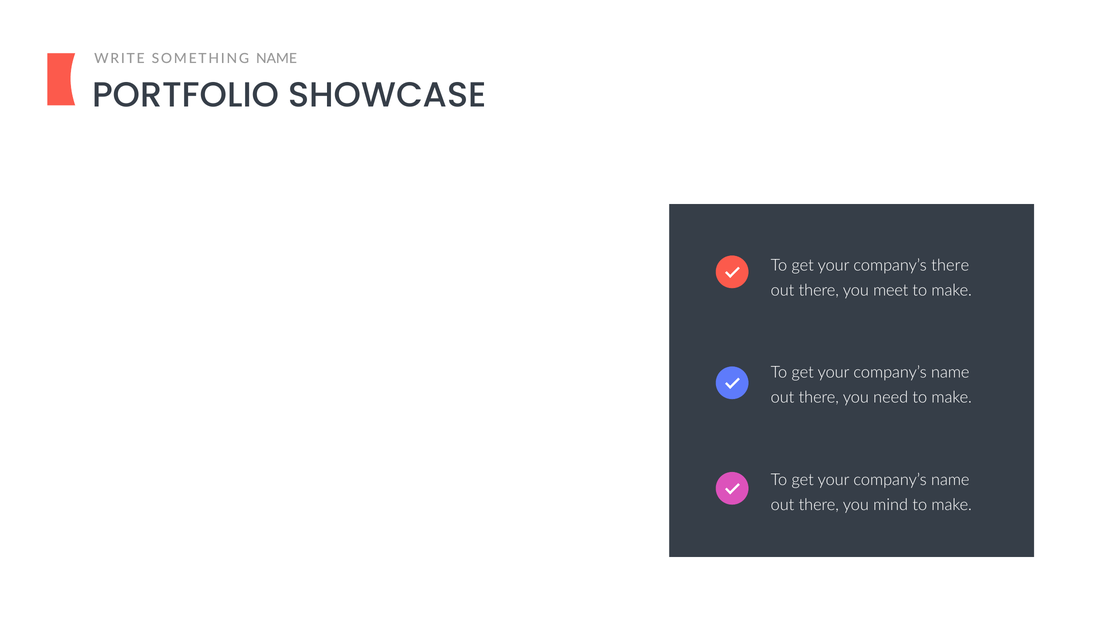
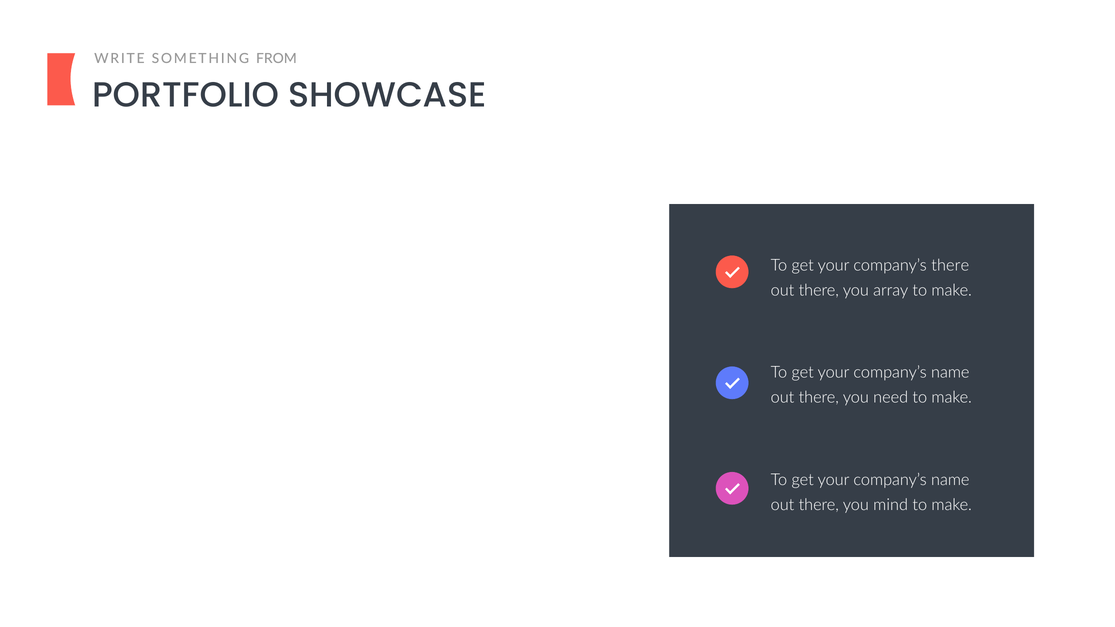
SOMETHING NAME: NAME -> FROM (276, 59)
meet: meet -> array (891, 290)
